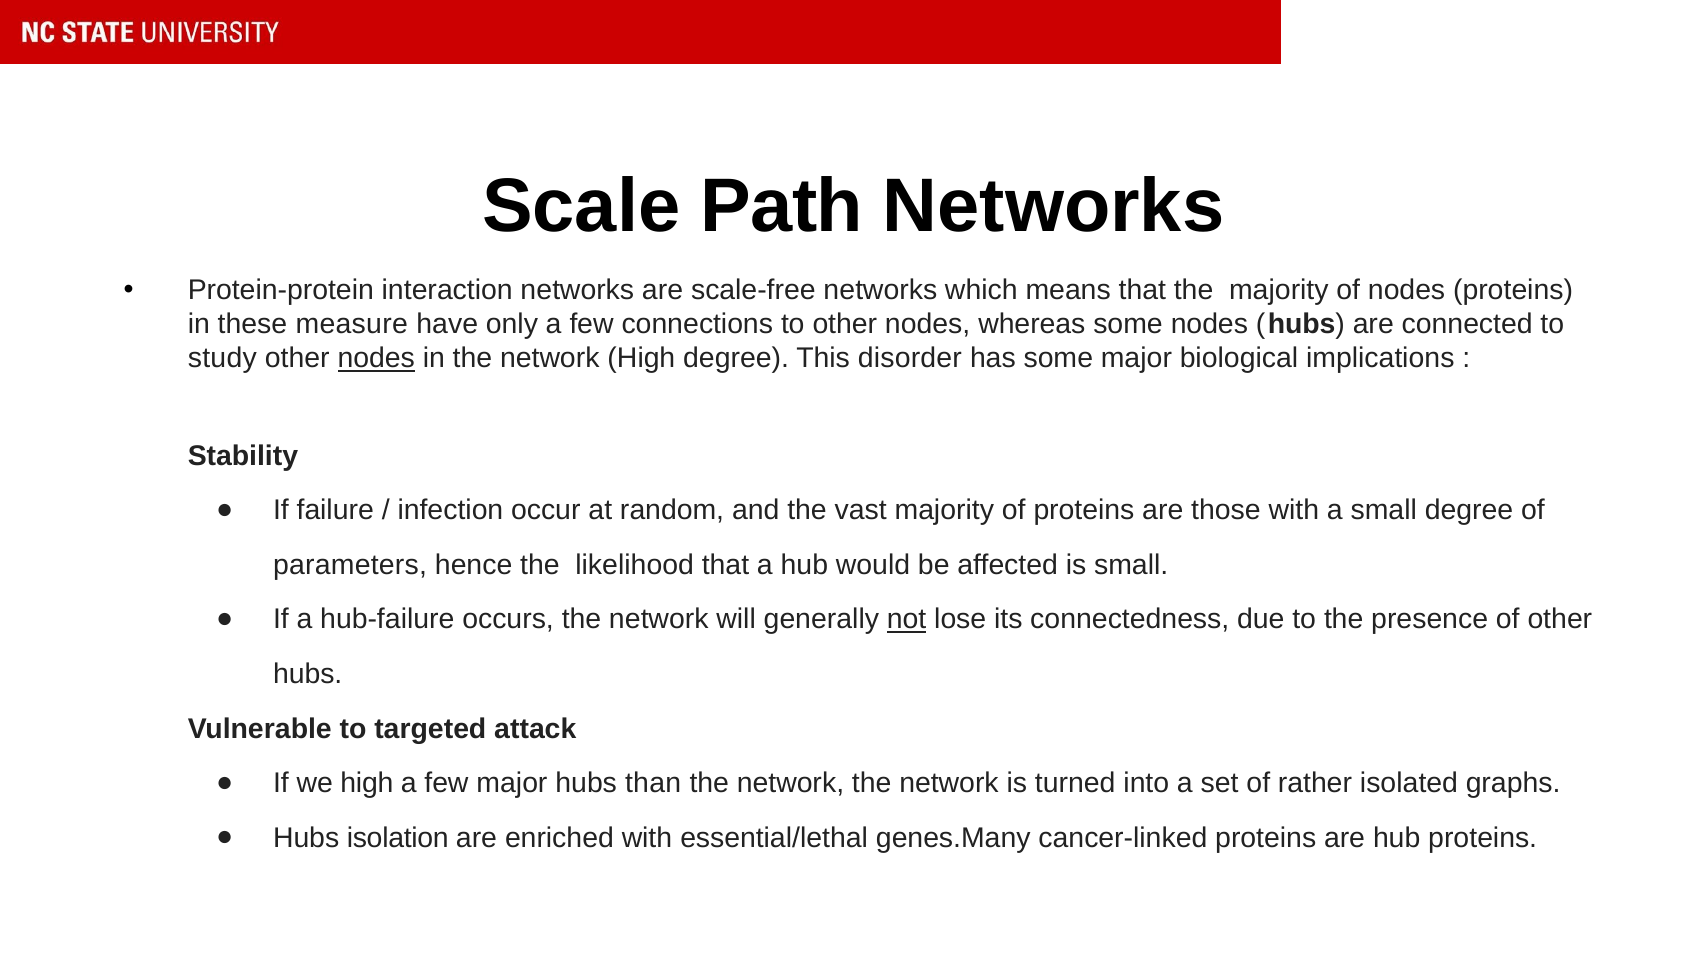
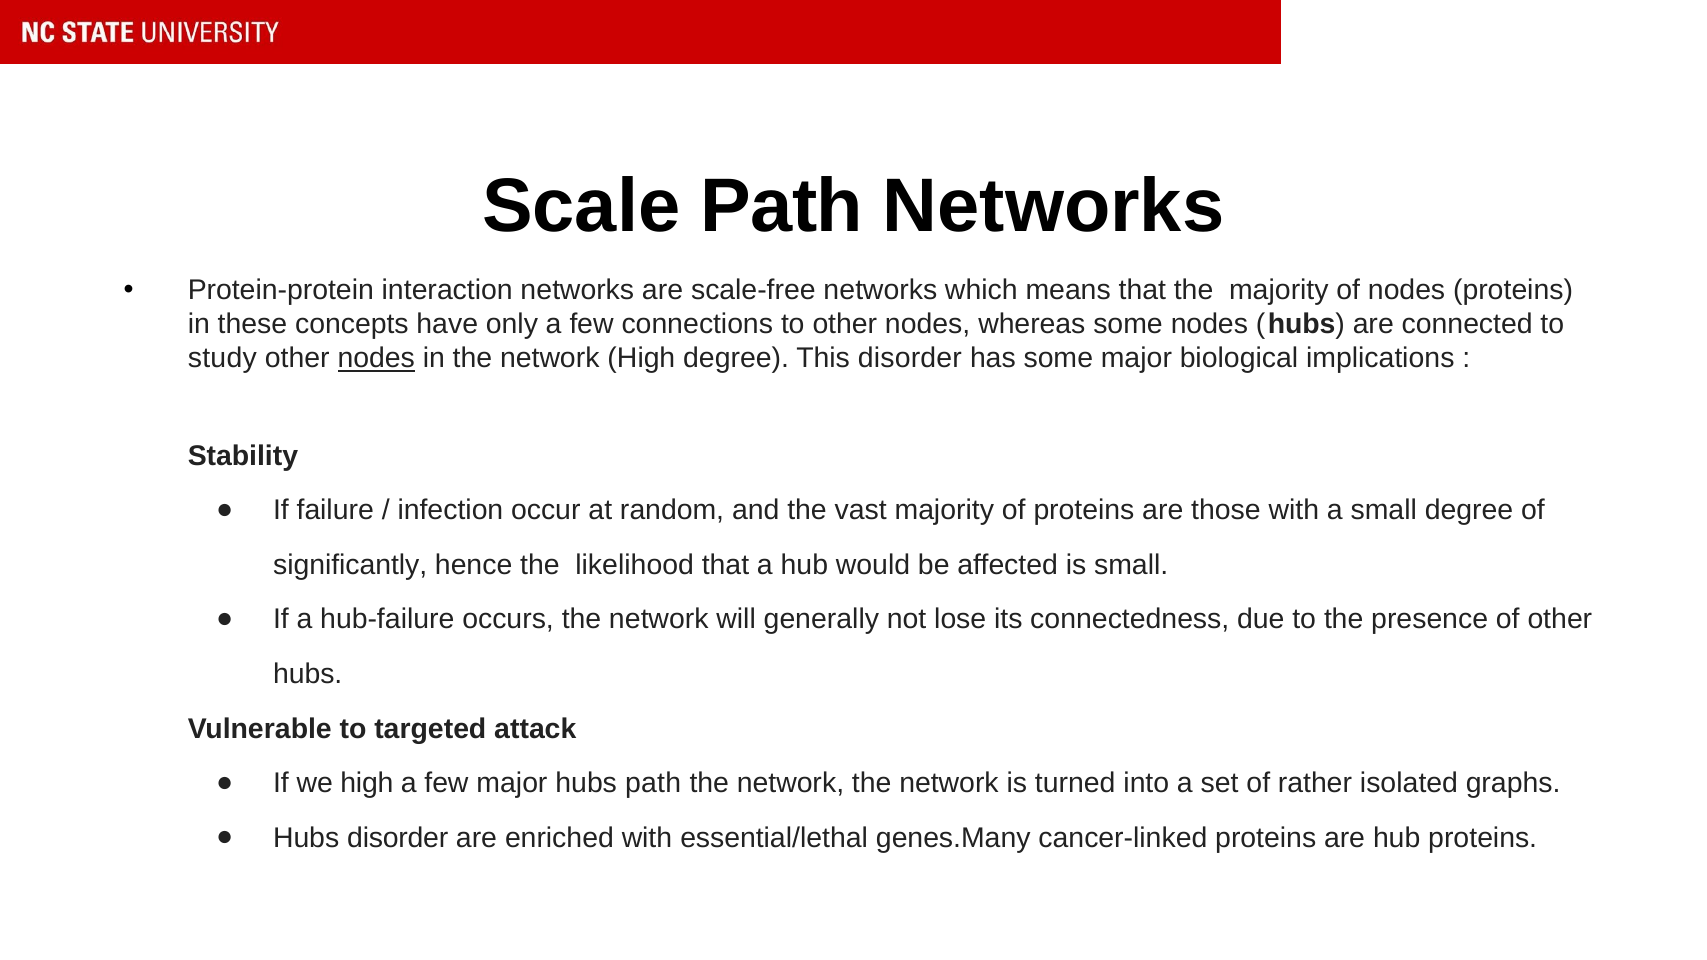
measure: measure -> concepts (352, 325)
parameters: parameters -> significantly (350, 565)
not underline: present -> none (907, 620)
hubs than: than -> path (653, 783)
Hubs isolation: isolation -> disorder (398, 838)
